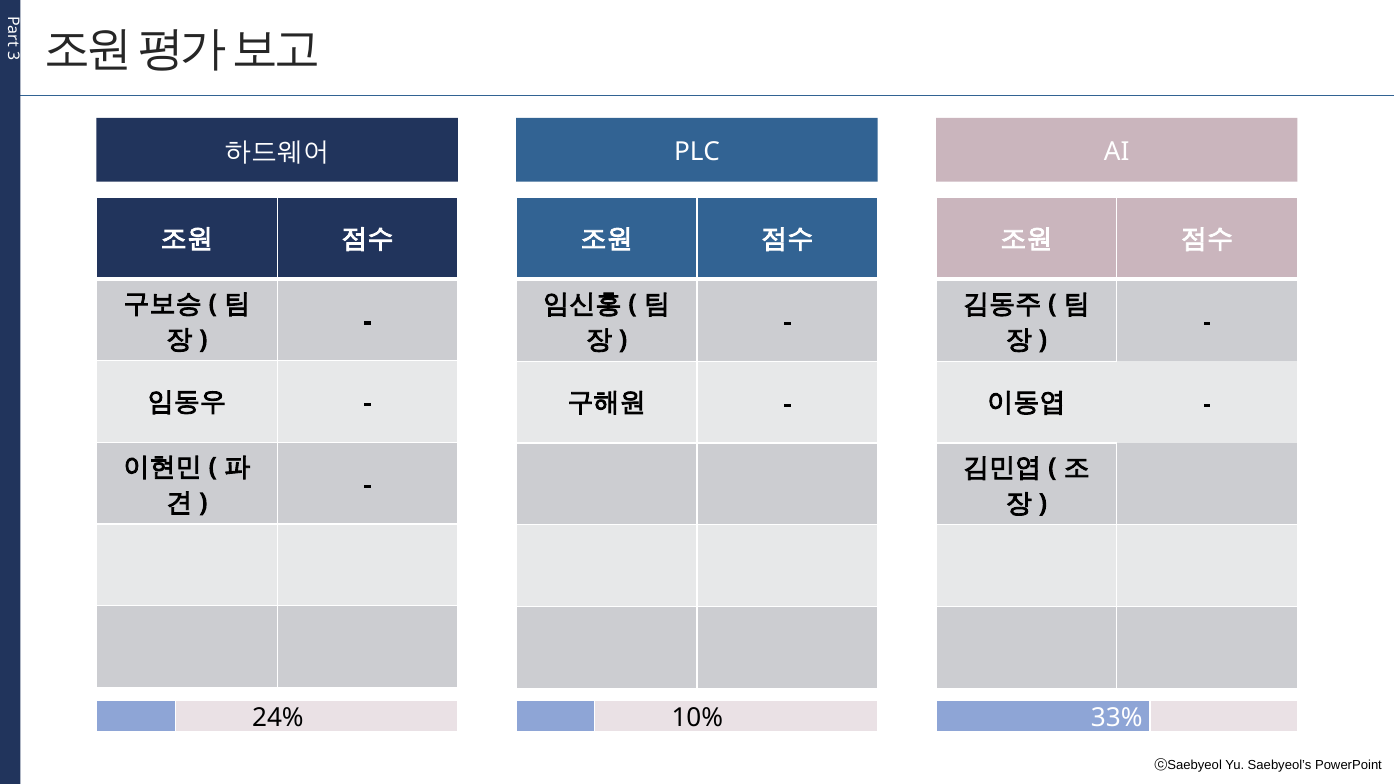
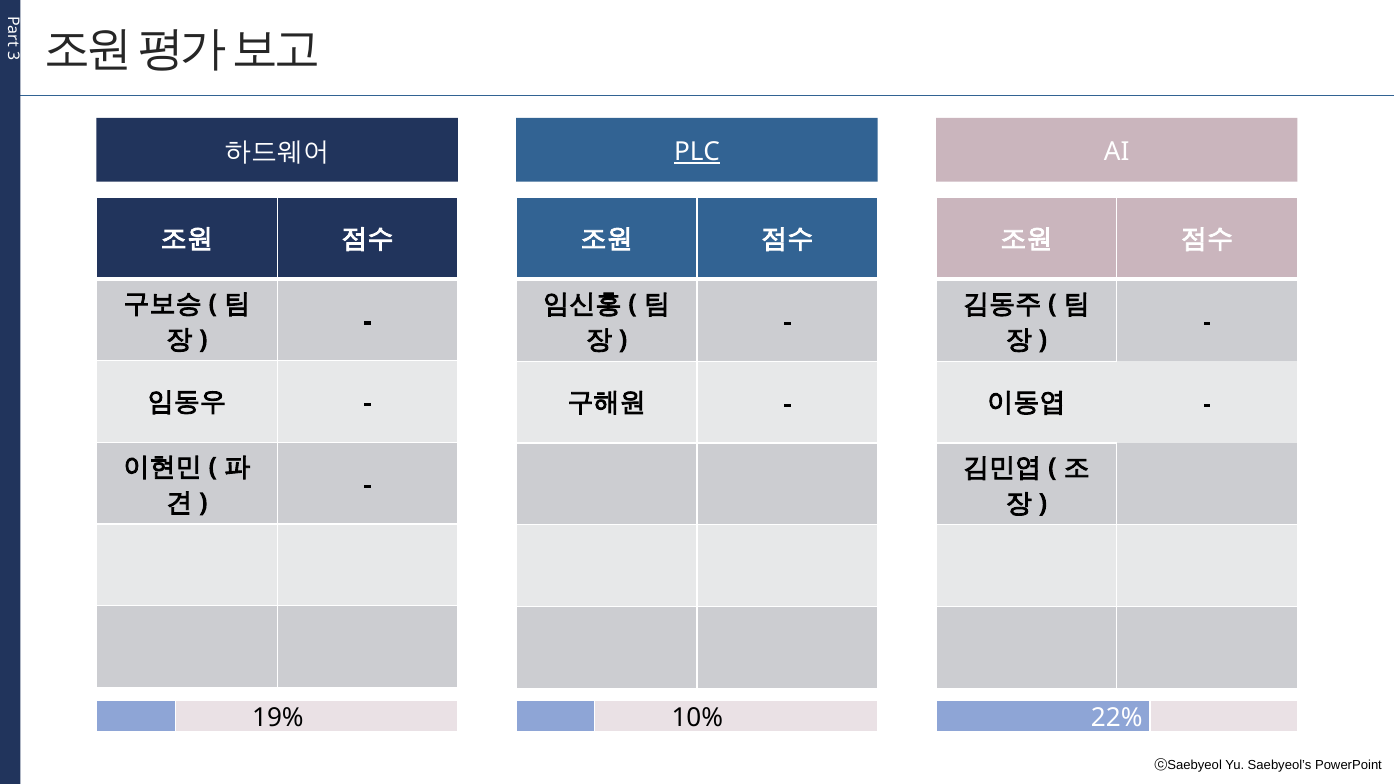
PLC underline: none -> present (697, 152)
24%: 24% -> 19% (278, 718)
33%: 33% -> 22% (1117, 718)
